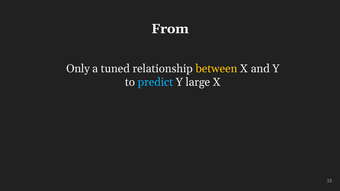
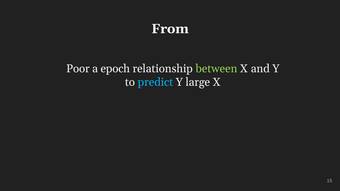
Only: Only -> Poor (78, 69)
tuned: tuned -> epoch (115, 69)
between colour: yellow -> light green (216, 69)
